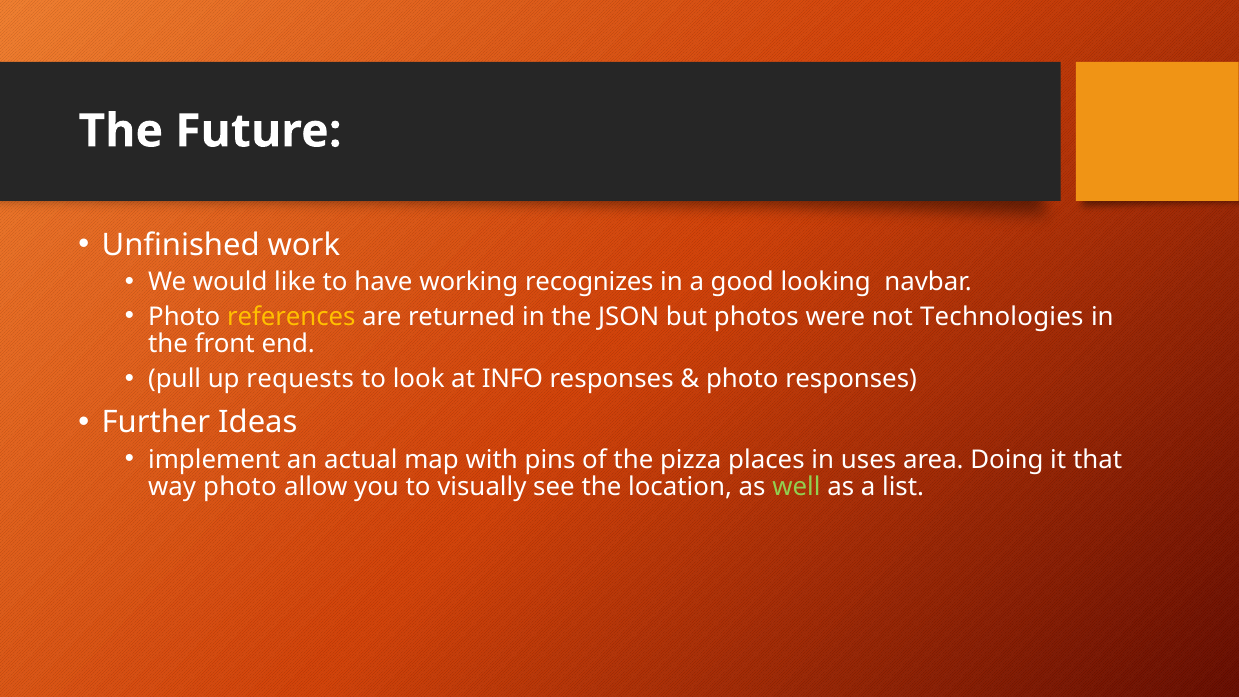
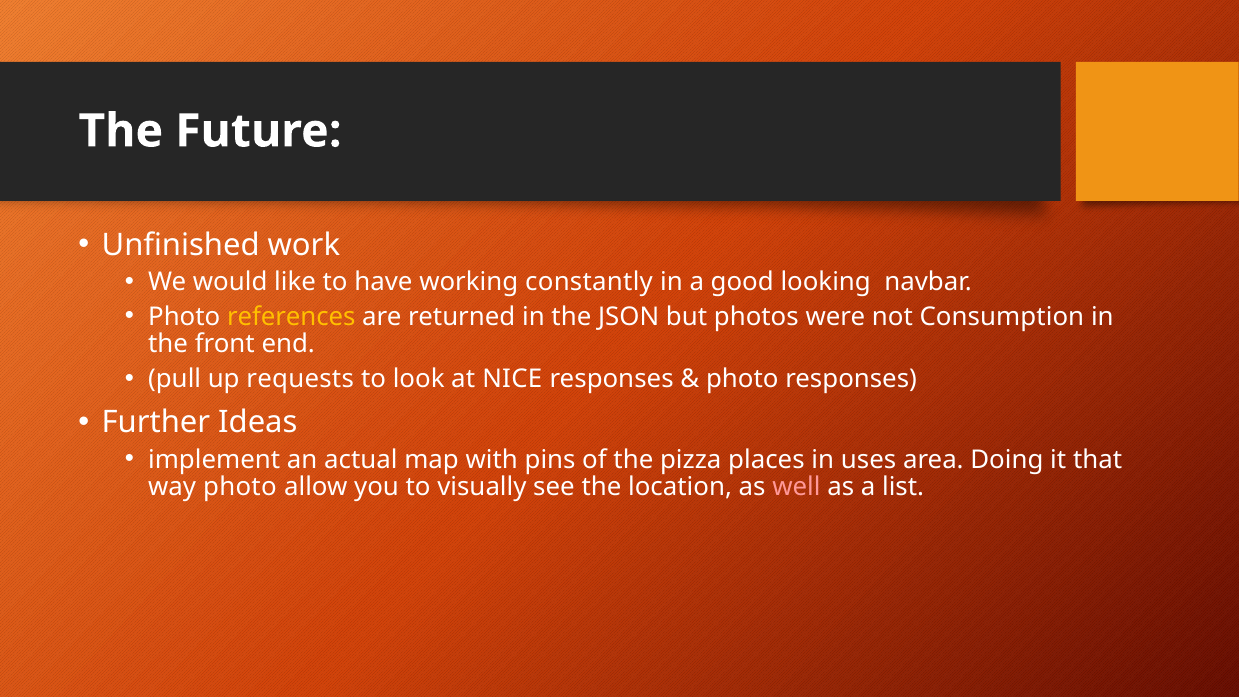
recognizes: recognizes -> constantly (589, 282)
Technologies: Technologies -> Consumption (1002, 316)
INFO: INFO -> NICE (512, 379)
well colour: light green -> pink (796, 487)
